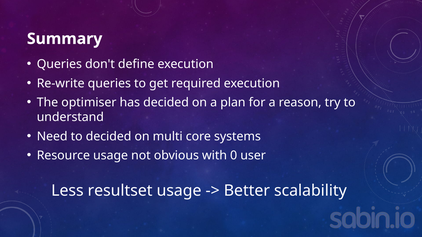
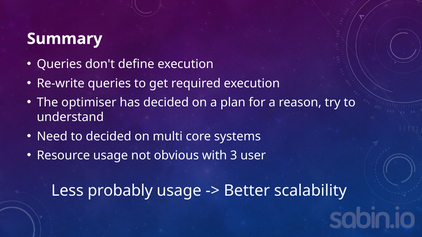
0: 0 -> 3 (234, 156)
resultset: resultset -> probably (120, 191)
